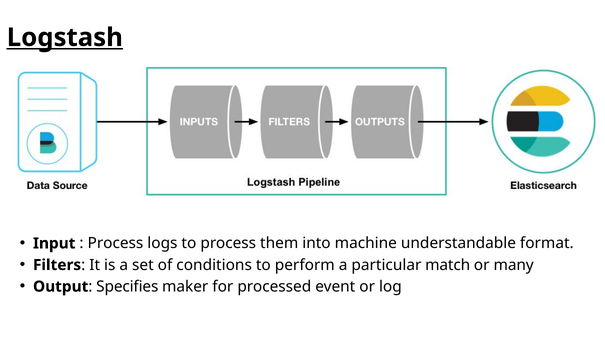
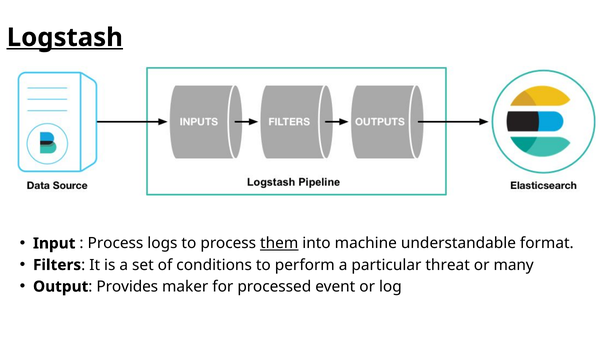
them underline: none -> present (279, 244)
match: match -> threat (448, 265)
Specifies: Specifies -> Provides (127, 287)
